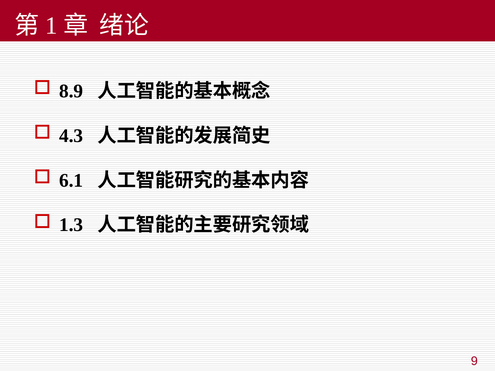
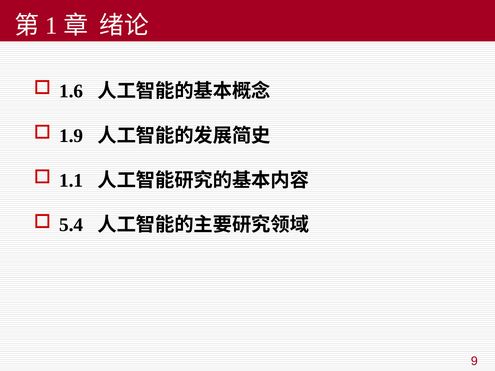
8.9: 8.9 -> 1.6 (71, 91)
4.3: 4.3 -> 1.9 (71, 136)
6.1: 6.1 -> 1.1 (71, 180)
1.3: 1.3 -> 5.4 (71, 225)
